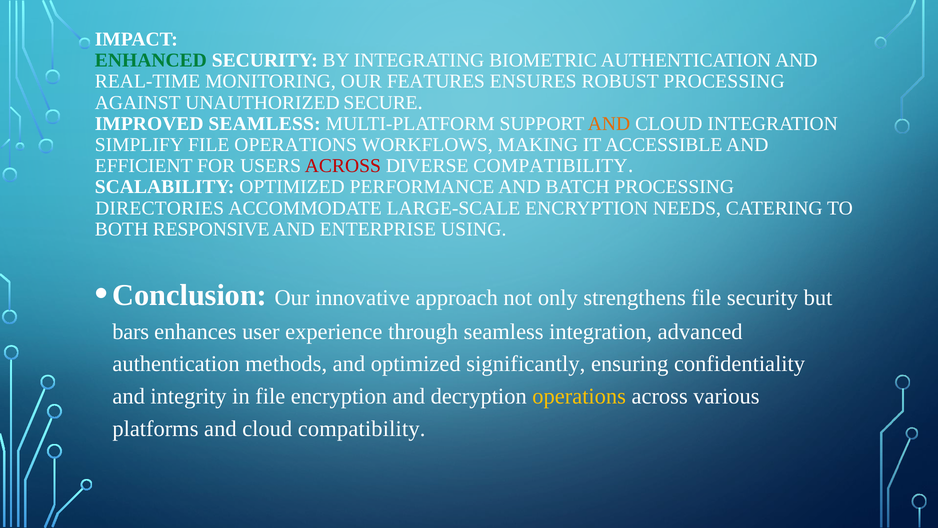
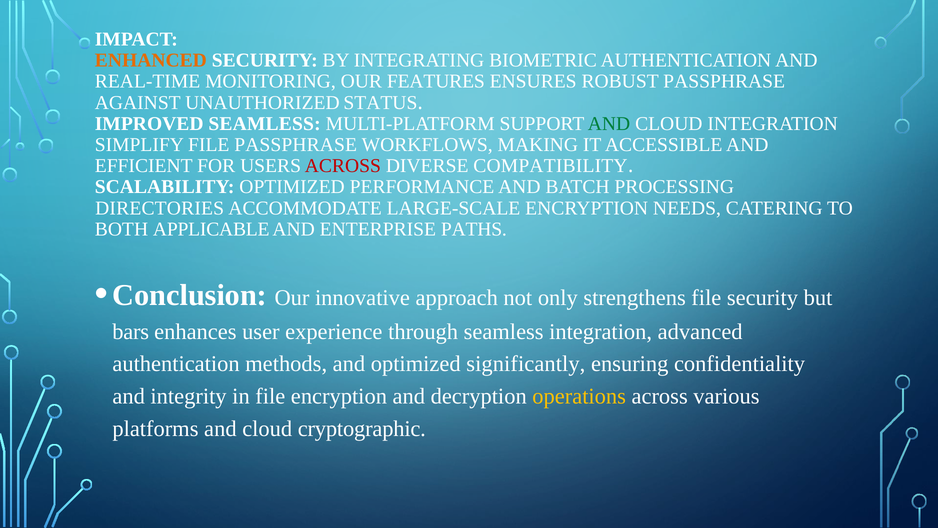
ENHANCED colour: green -> orange (151, 60)
ROBUST PROCESSING: PROCESSING -> PASSPHRASE (724, 81)
SECURE: SECURE -> STATUS (380, 102)
AND colour: orange -> green (609, 124)
FILE OPERATIONS: OPERATIONS -> PASSPHRASE (296, 145)
RESPONSIVE: RESPONSIVE -> APPLICABLE (211, 229)
USING: USING -> PATHS (474, 229)
cloud compatibility: compatibility -> cryptographic (362, 428)
